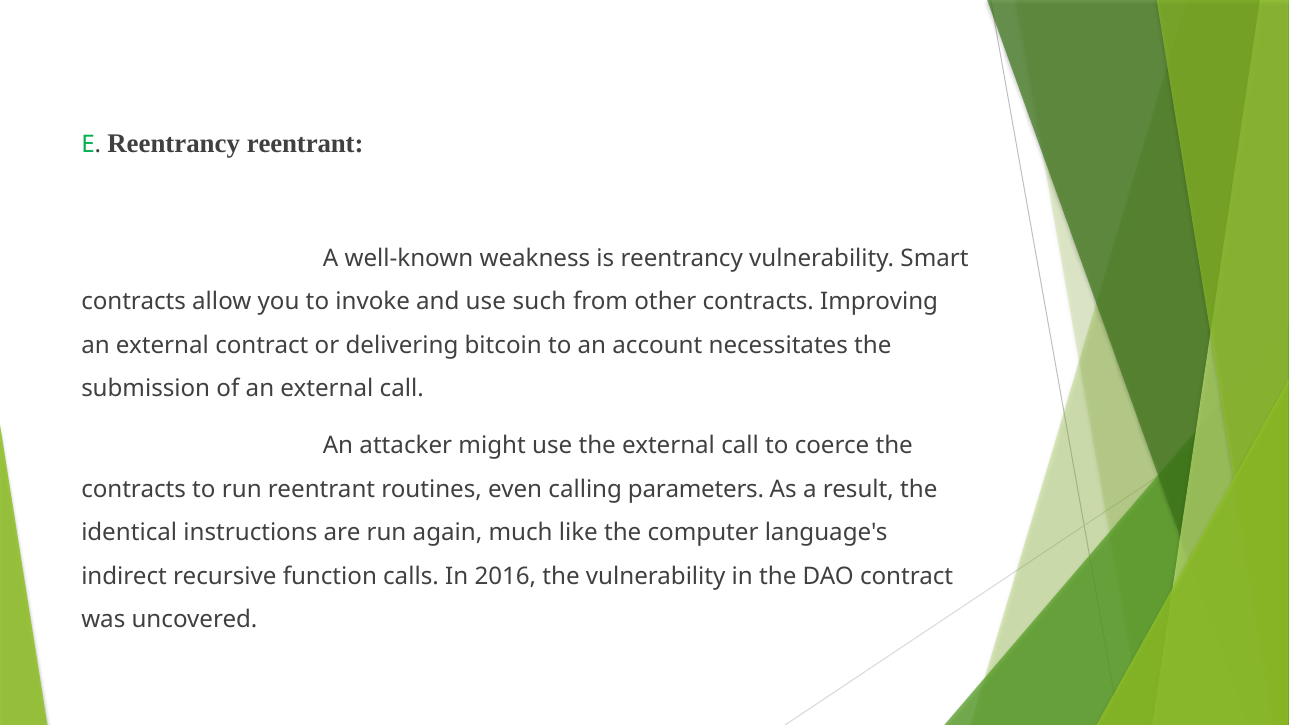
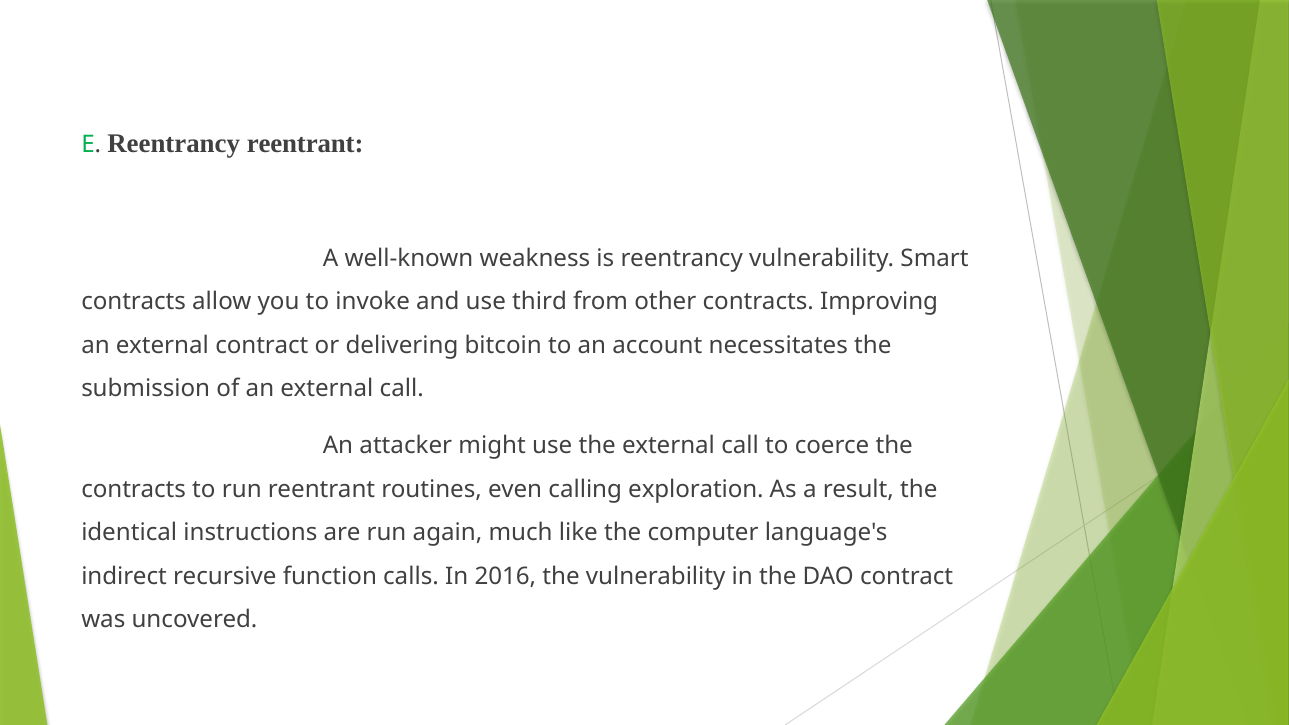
such: such -> third (540, 302)
parameters: parameters -> exploration (696, 489)
